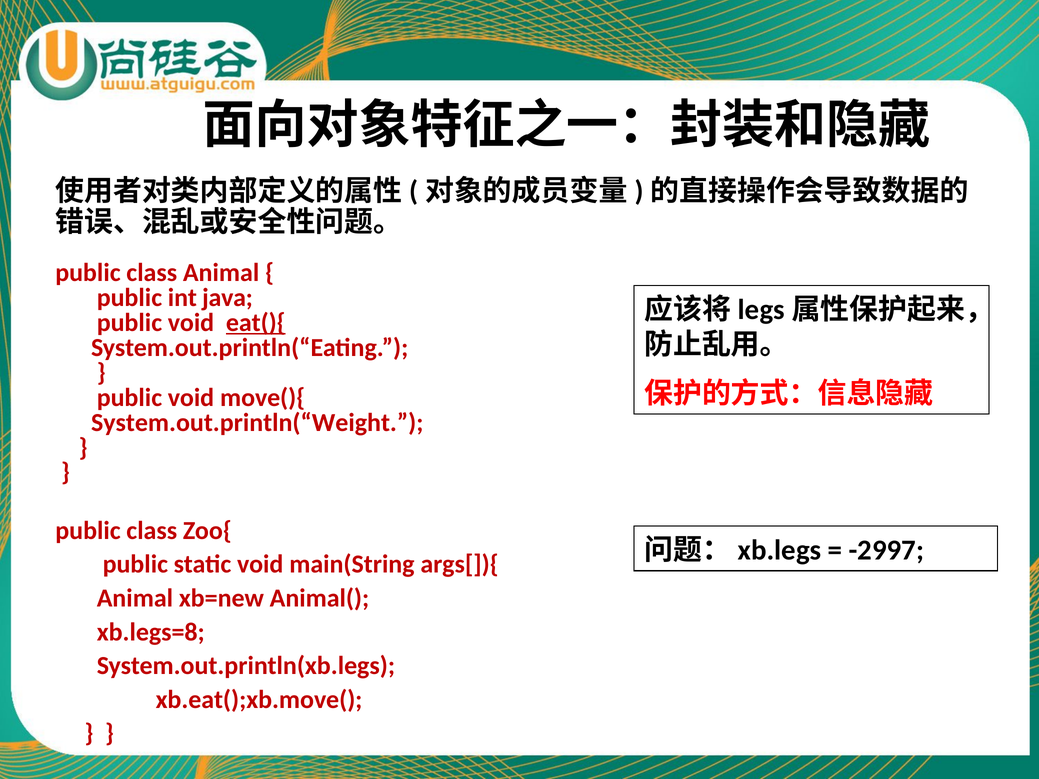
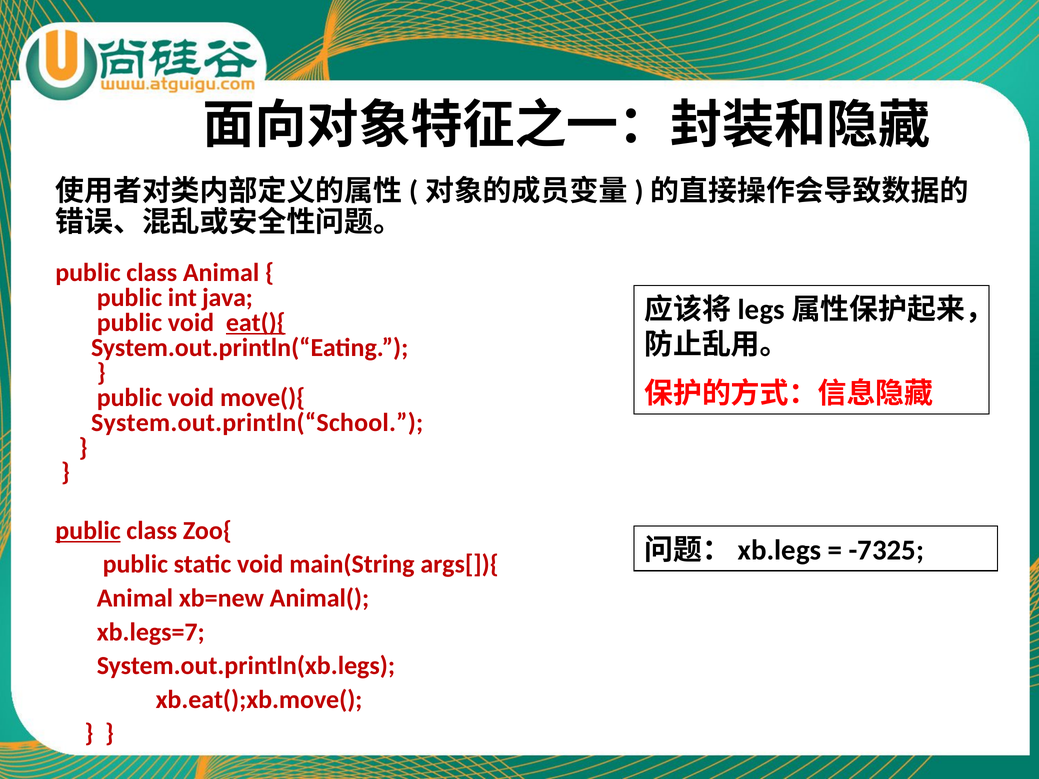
System.out.println(“Weight: System.out.println(“Weight -> System.out.println(“School (257, 423)
public underline: none -> present (88, 531)
-2997: -2997 -> -7325 (886, 551)
xb.legs=8: xb.legs=8 -> xb.legs=7 (151, 632)
